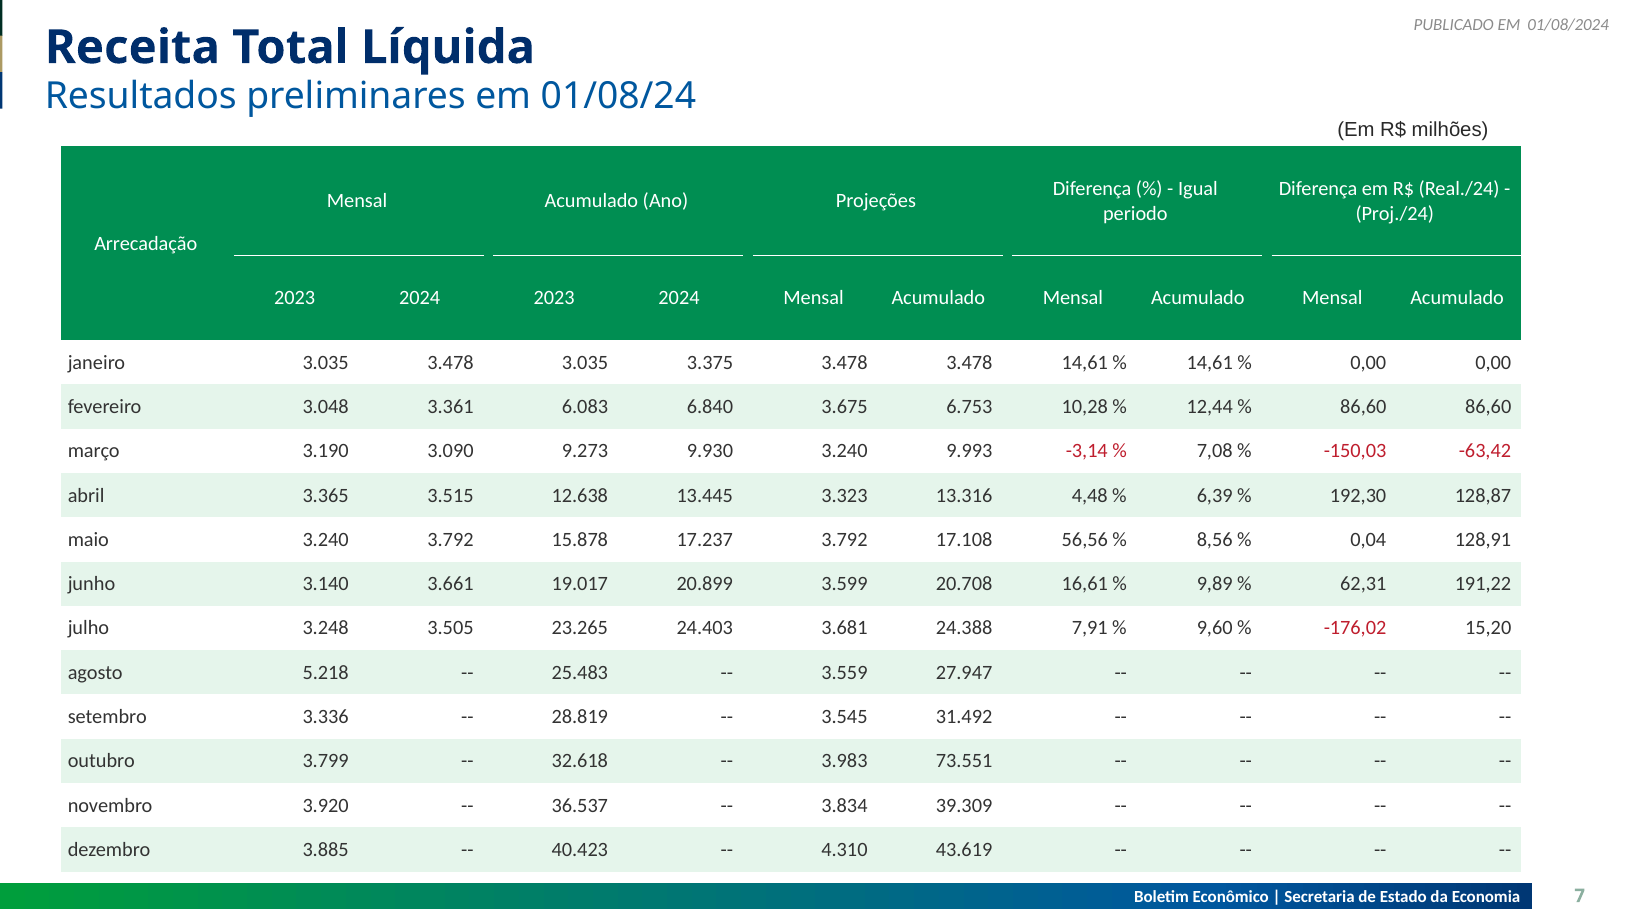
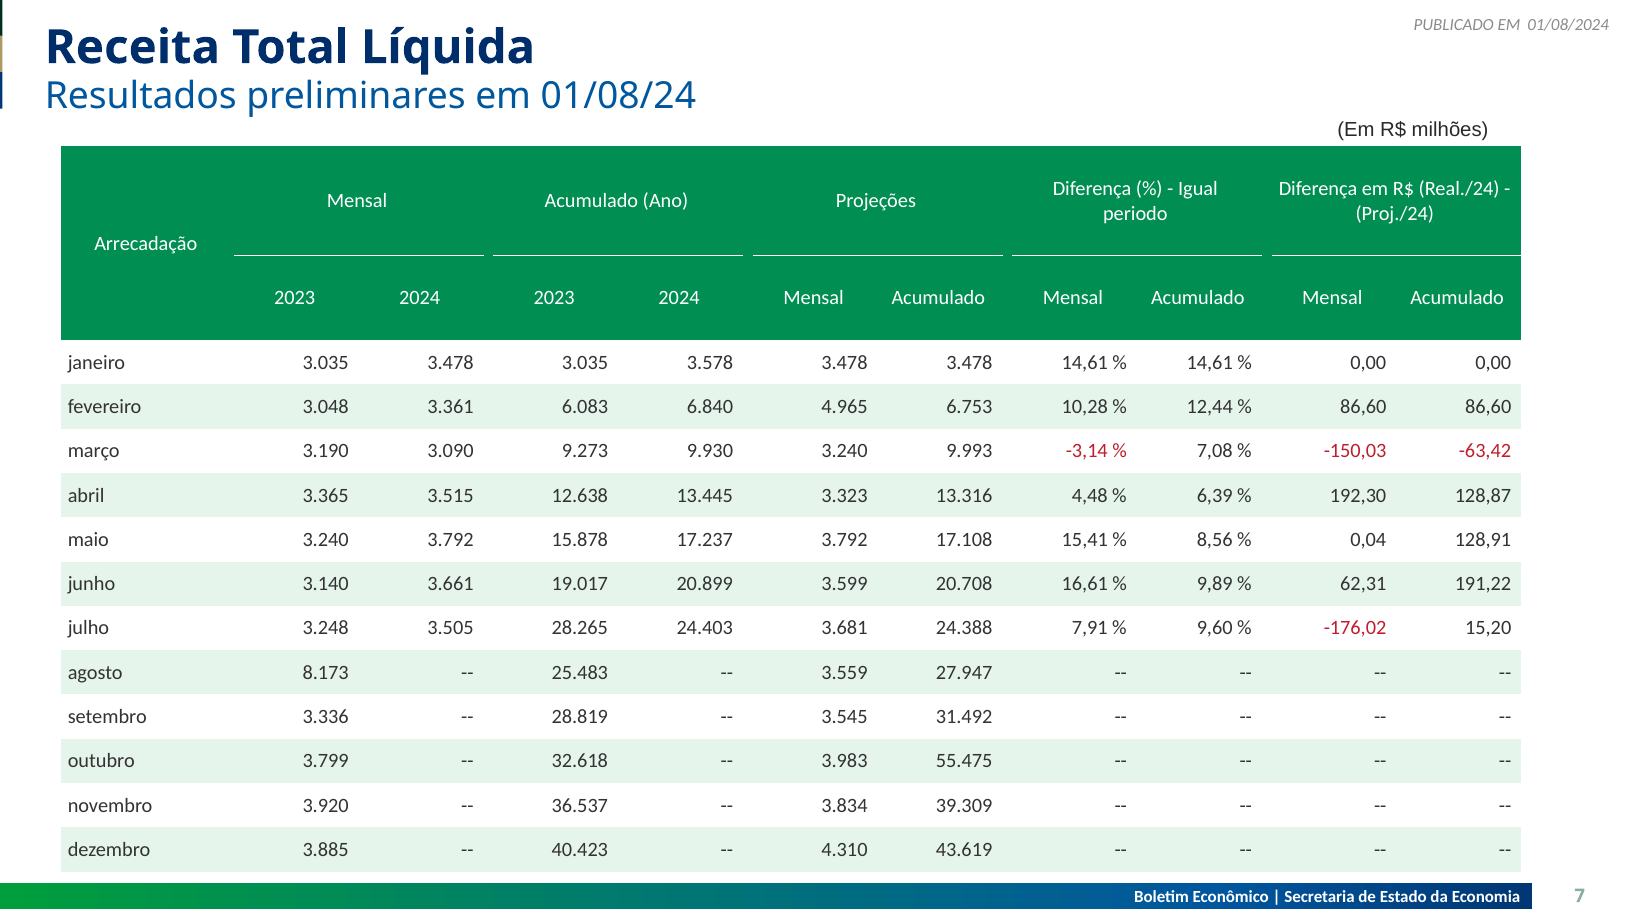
3.375: 3.375 -> 3.578 (710, 363)
3.675: 3.675 -> 4.965 (845, 407)
56,56: 56,56 -> 15,41 (1085, 540)
23.265: 23.265 -> 28.265 (580, 628)
5.218: 5.218 -> 8.173 (326, 673)
73.551: 73.551 -> 55.475 (964, 761)
